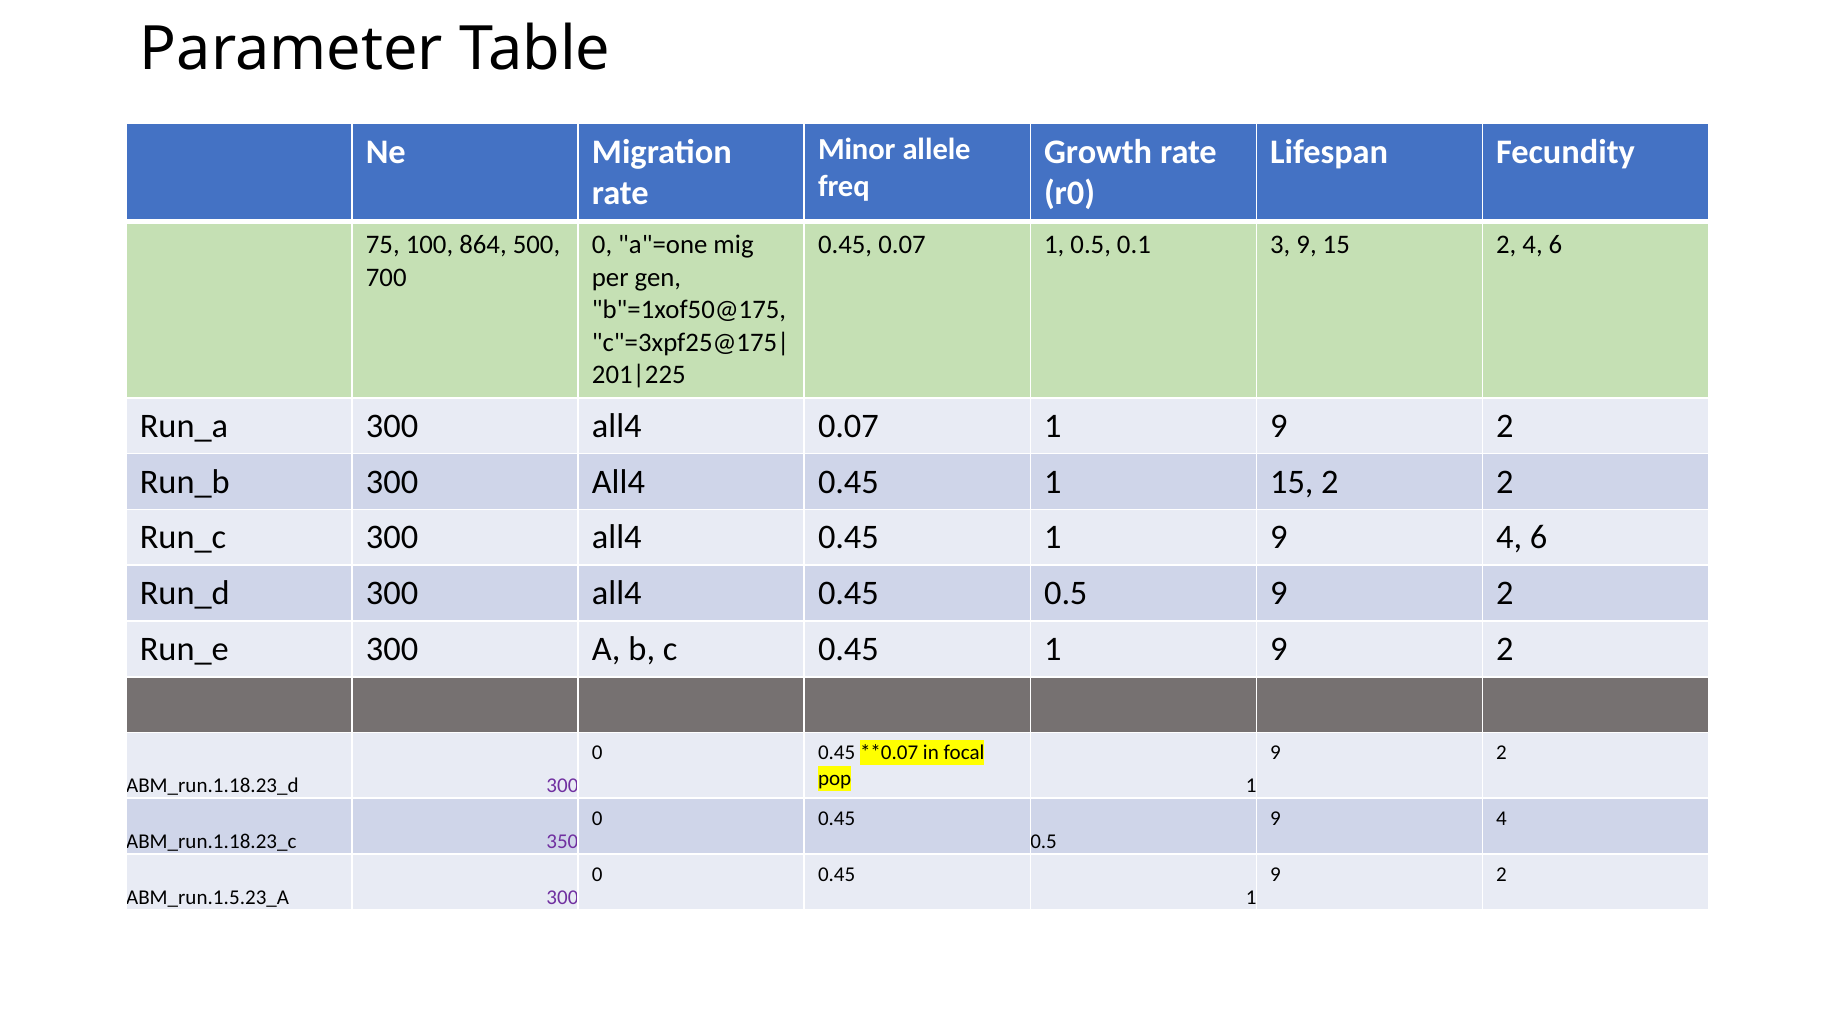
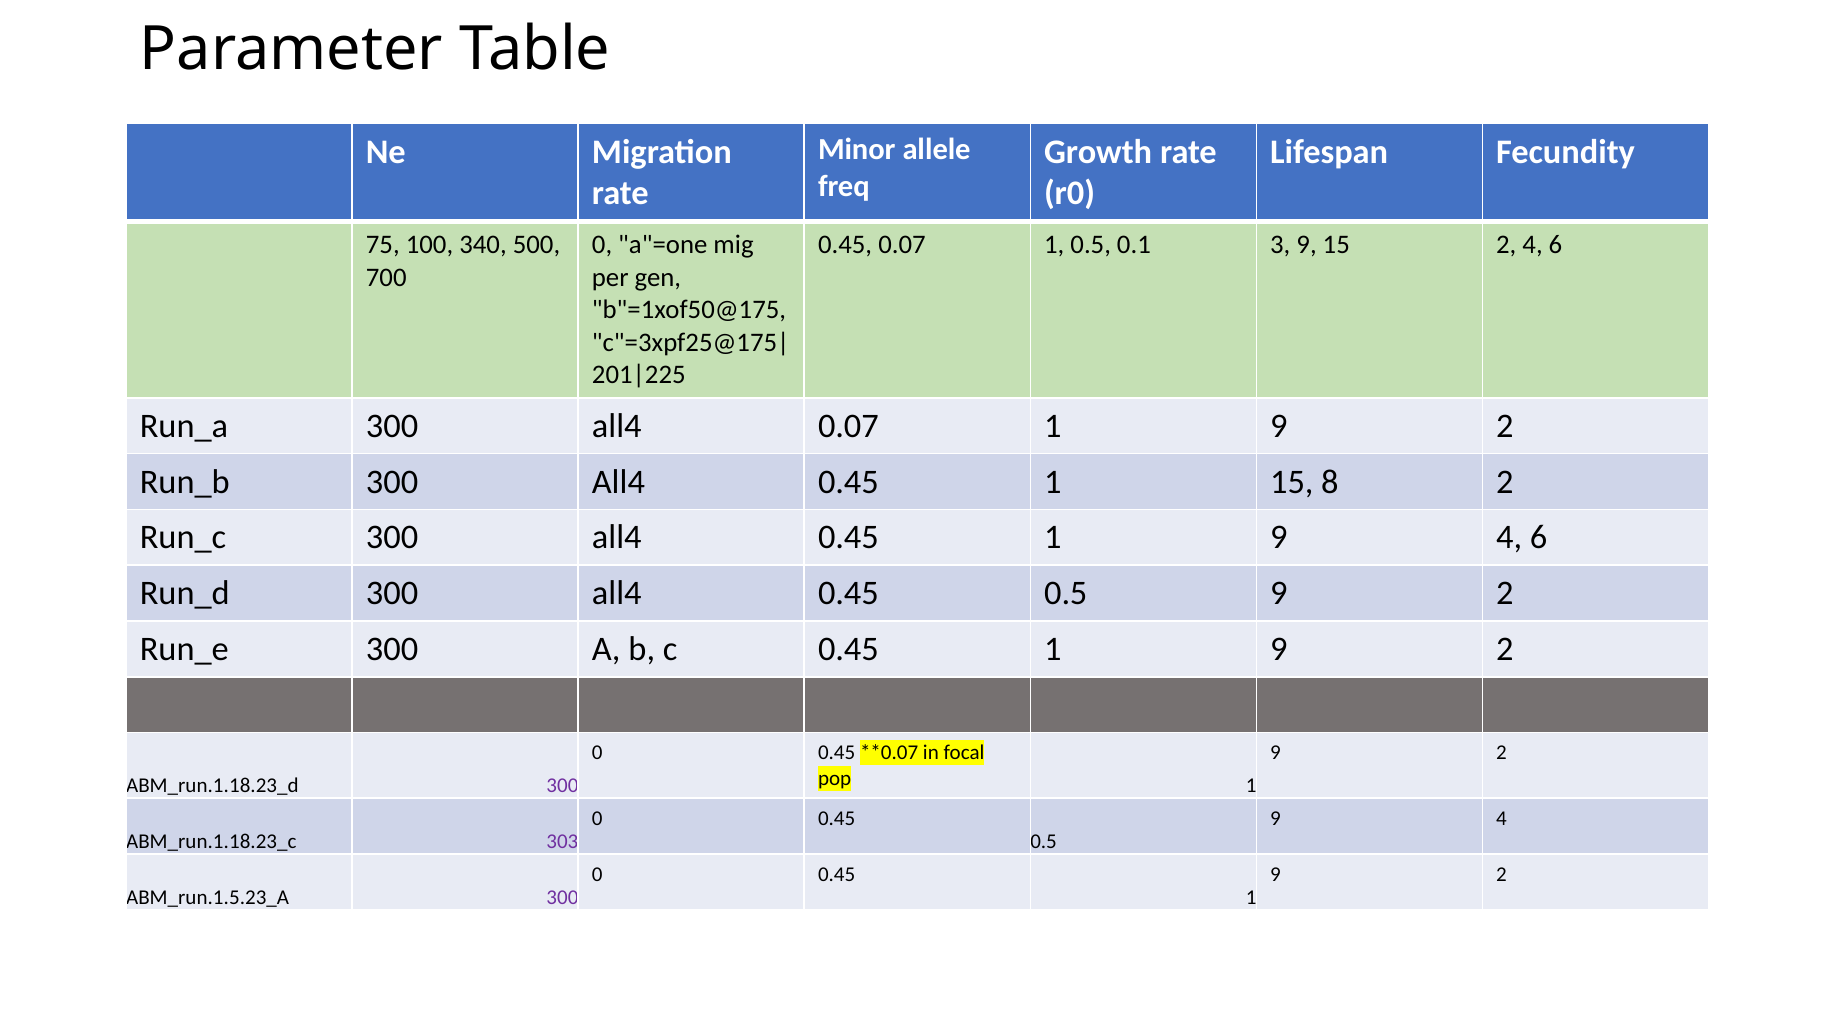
864: 864 -> 340 (483, 245)
1 15 2: 2 -> 8 (1330, 482)
350: 350 -> 303 (562, 842)
